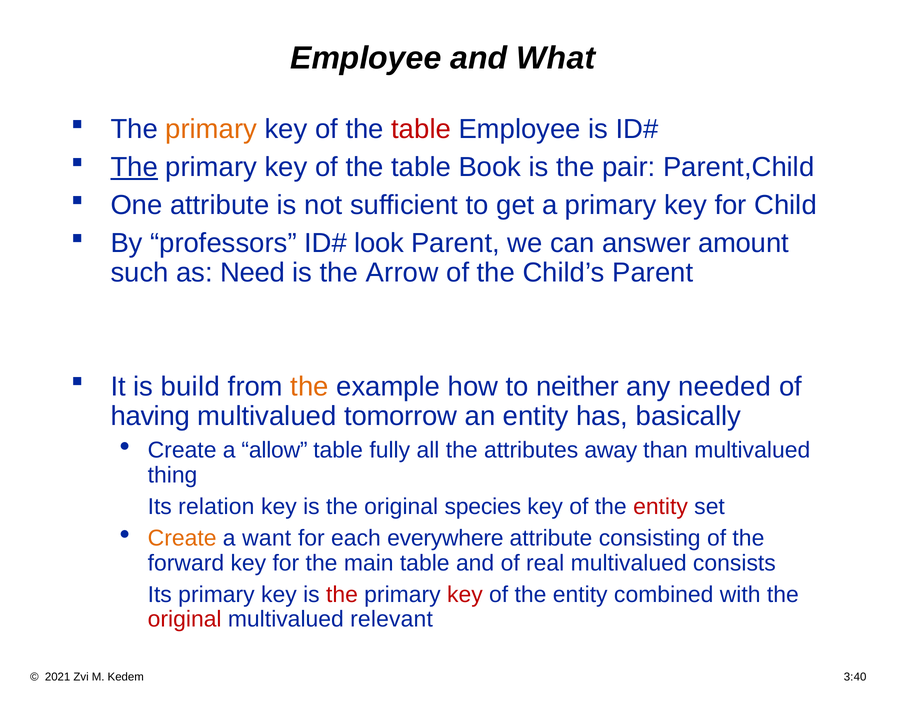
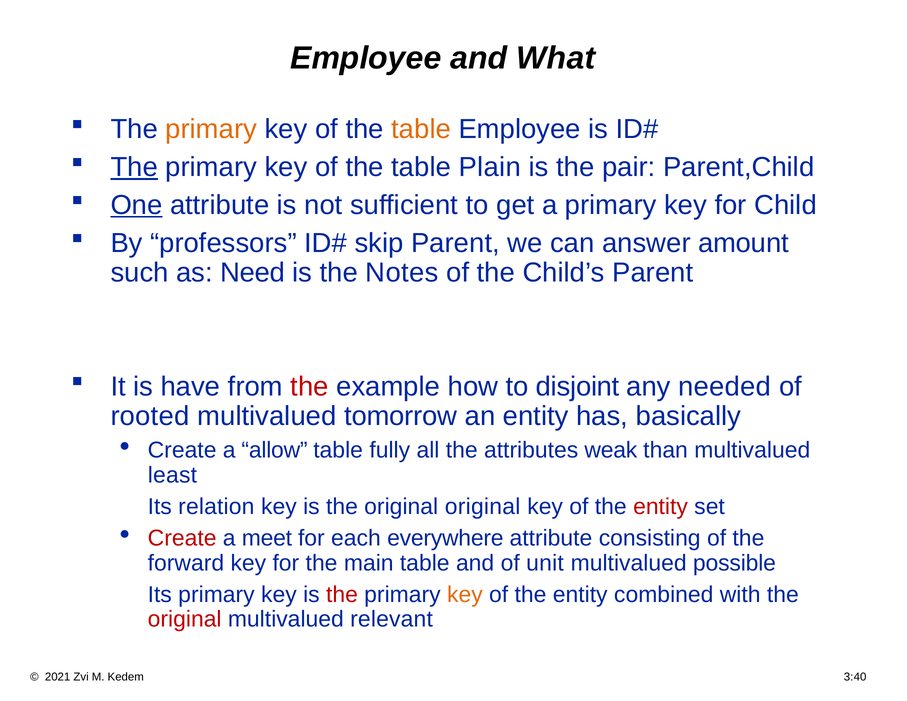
table colour: red -> orange (421, 129)
Book: Book -> Plain (490, 167)
One underline: none -> present (136, 205)
look: look -> skip (379, 243)
Arrow: Arrow -> Notes (402, 273)
build: build -> have (190, 386)
the colour: orange -> red (310, 386)
neither: neither -> disjoint (578, 386)
having: having -> rooted (150, 416)
away: away -> weak (611, 450)
thing: thing -> least (172, 475)
original species: species -> original (483, 507)
Create colour: orange -> red (182, 538)
want: want -> meet (267, 538)
real: real -> unit (545, 563)
consists: consists -> possible (734, 563)
key colour: red -> orange (465, 594)
